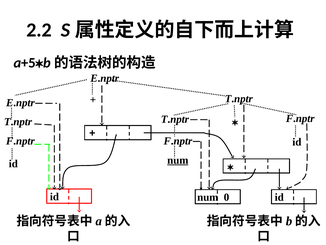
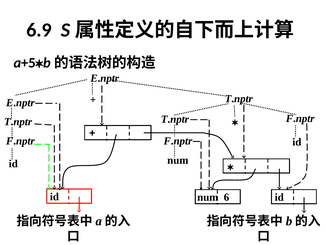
2.2: 2.2 -> 6.9 (39, 30)
num underline: present -> none (178, 160)
0: 0 -> 6 (227, 197)
